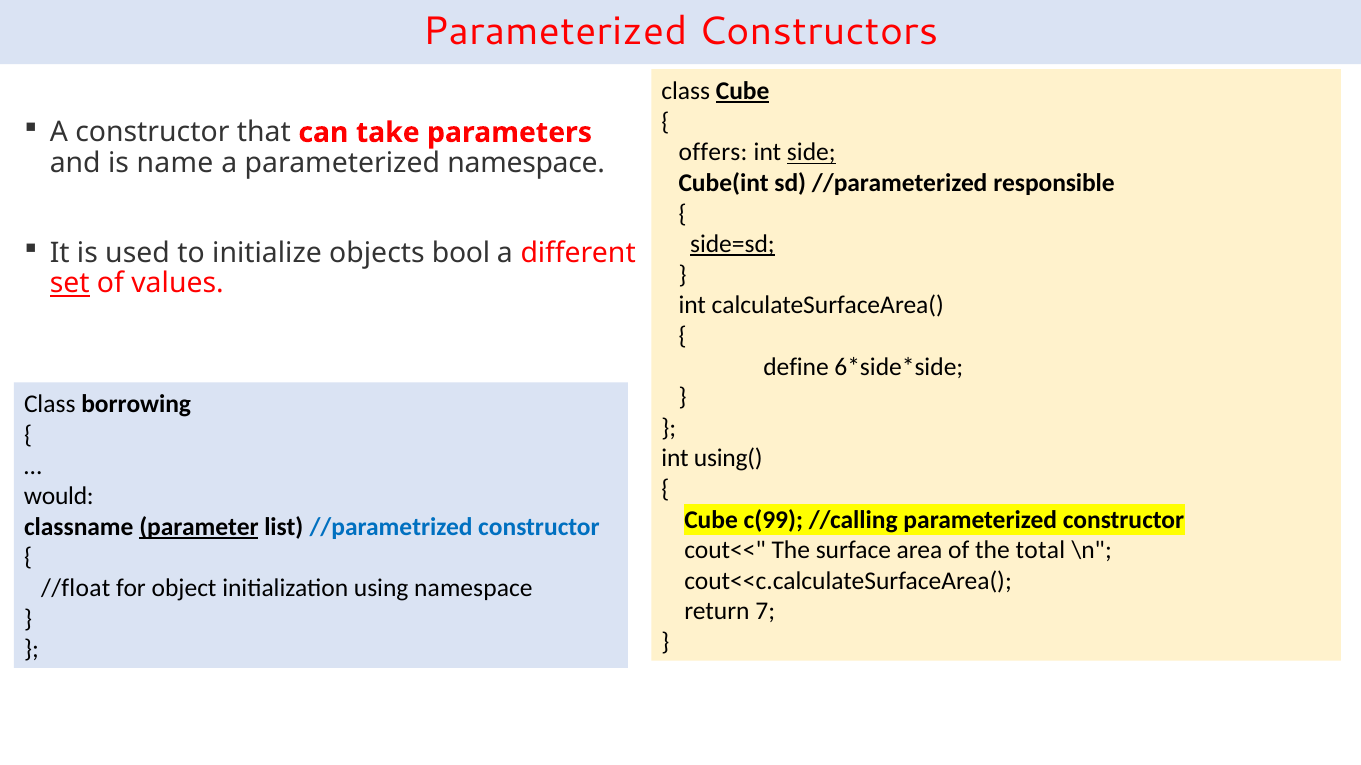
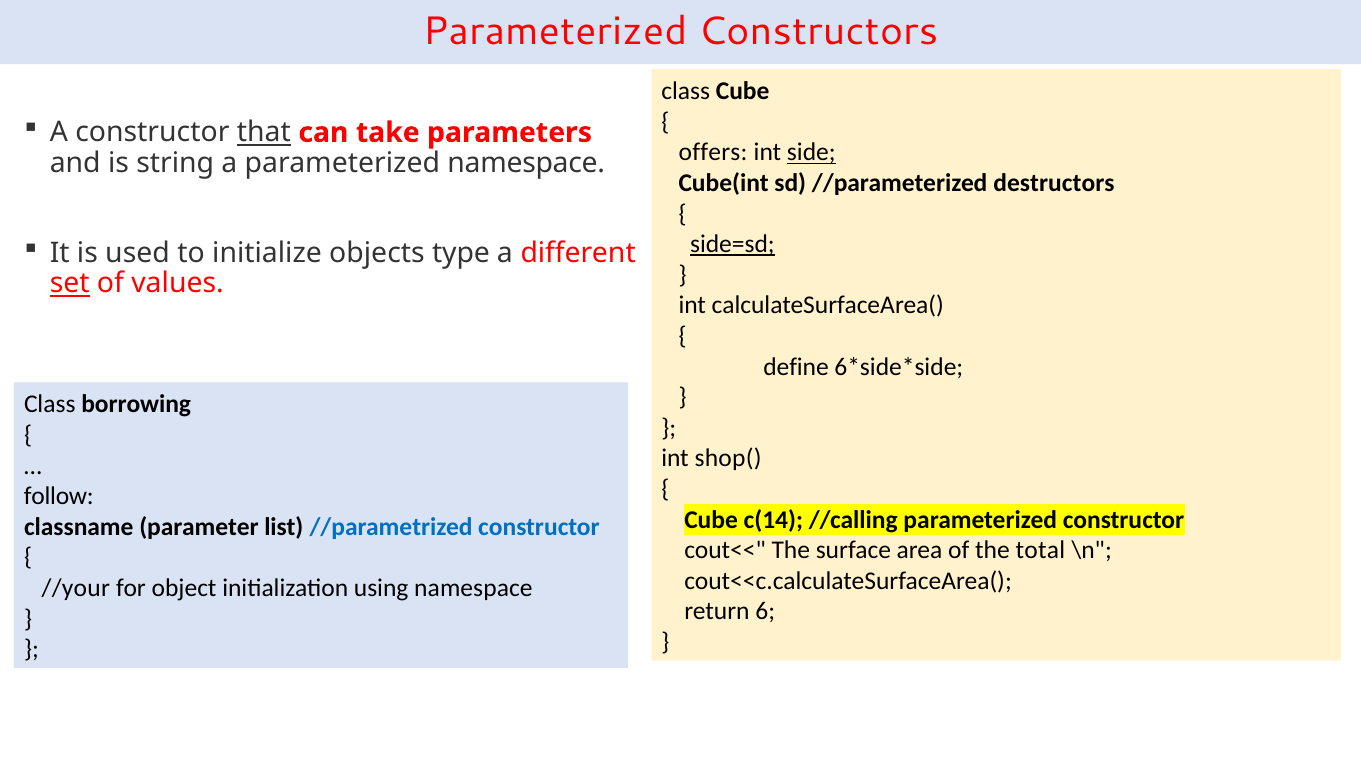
Cube underline: present -> none (743, 91)
that underline: none -> present (264, 133)
name: name -> string (175, 163)
responsible: responsible -> destructors (1054, 183)
bool: bool -> type (461, 253)
using(: using( -> shop( (728, 459)
would: would -> follow (59, 497)
c(99: c(99 -> c(14 (773, 520)
parameter underline: present -> none (199, 527)
//float: //float -> //your (76, 589)
7: 7 -> 6 (765, 612)
